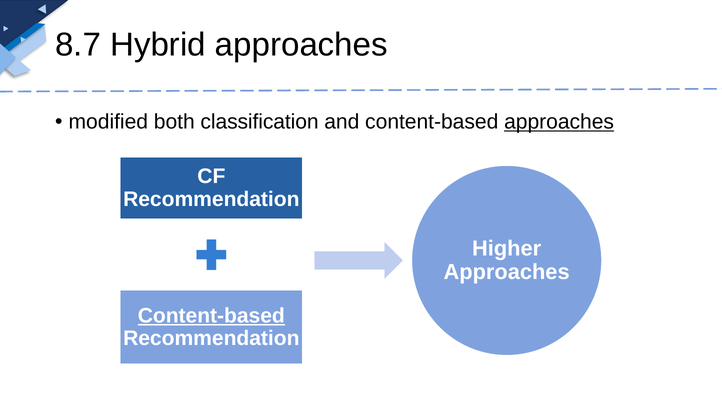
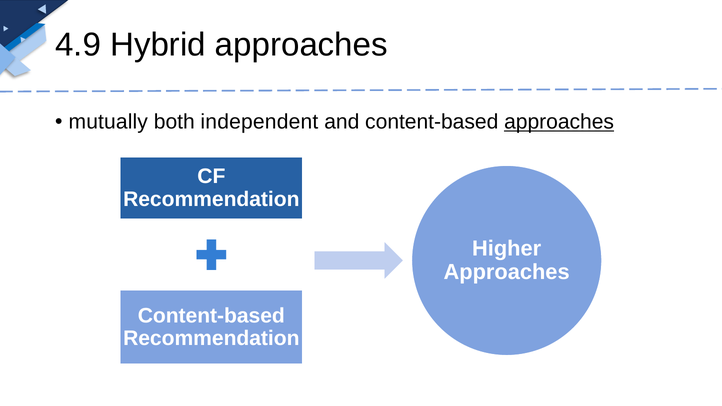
8.7: 8.7 -> 4.9 (78, 45)
modified: modified -> mutually (108, 122)
classification: classification -> independent (259, 122)
Content-based underline: present -> none (211, 316)
